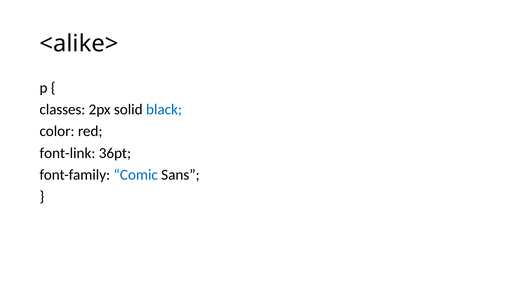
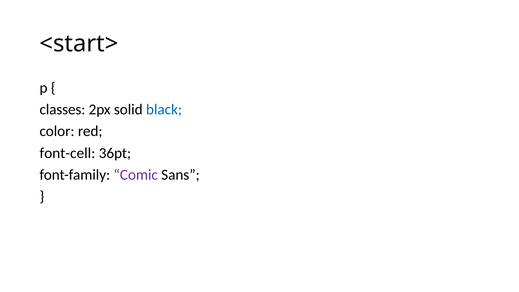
<alike>: <alike> -> <start> (79, 44)
font-link: font-link -> font-cell (67, 153)
Comic colour: blue -> purple (136, 175)
